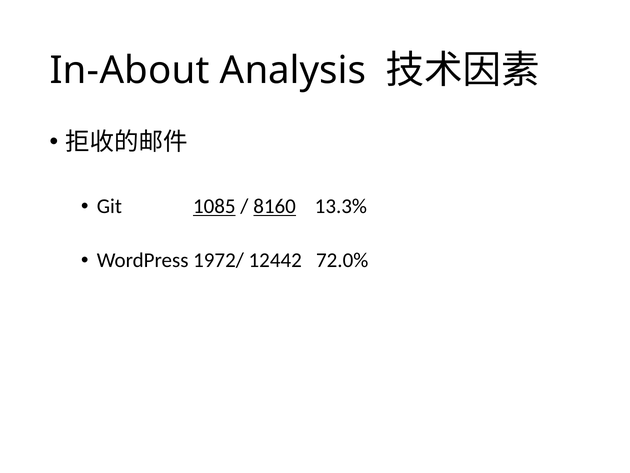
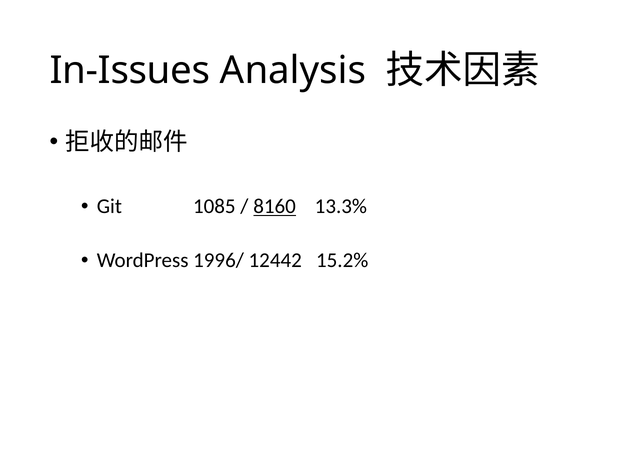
In-About: In-About -> In-Issues (130, 71)
1085 underline: present -> none (214, 206)
1972/: 1972/ -> 1996/ (219, 260)
72.0%: 72.0% -> 15.2% (342, 260)
